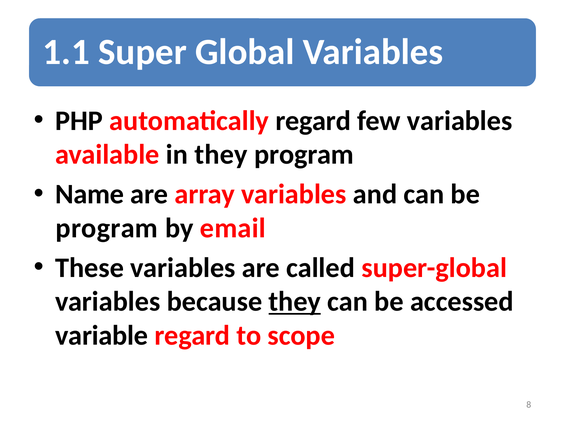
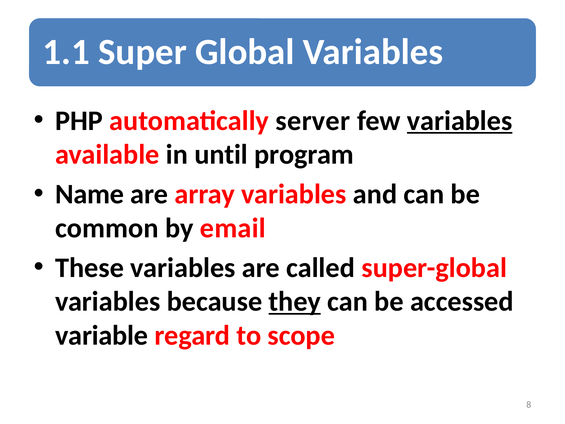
automatically regard: regard -> server (313, 121)
variables underline: none -> present (460, 121)
in they: they -> until (221, 155)
program: program -> common (107, 228)
